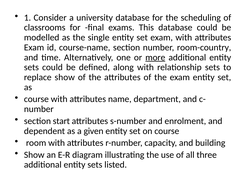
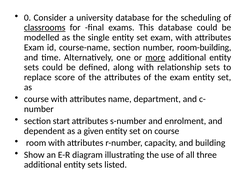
1: 1 -> 0 (27, 18)
classrooms underline: none -> present (45, 28)
room-country: room-country -> room-building (204, 48)
replace show: show -> score (65, 78)
